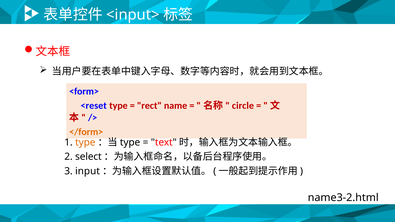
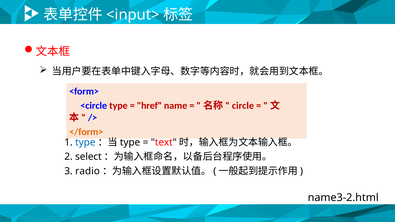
<reset: <reset -> <circle (94, 106)
rect: rect -> href (149, 106)
type colour: orange -> blue (85, 143)
input: input -> radio (88, 171)
